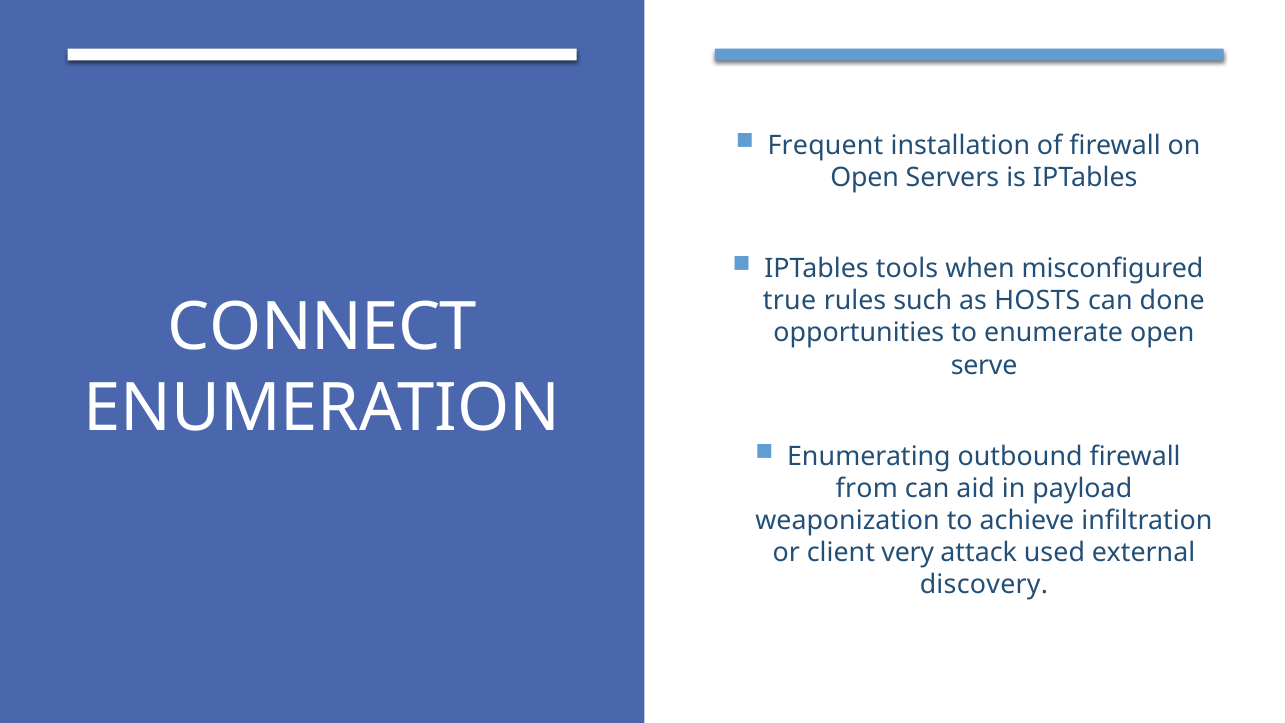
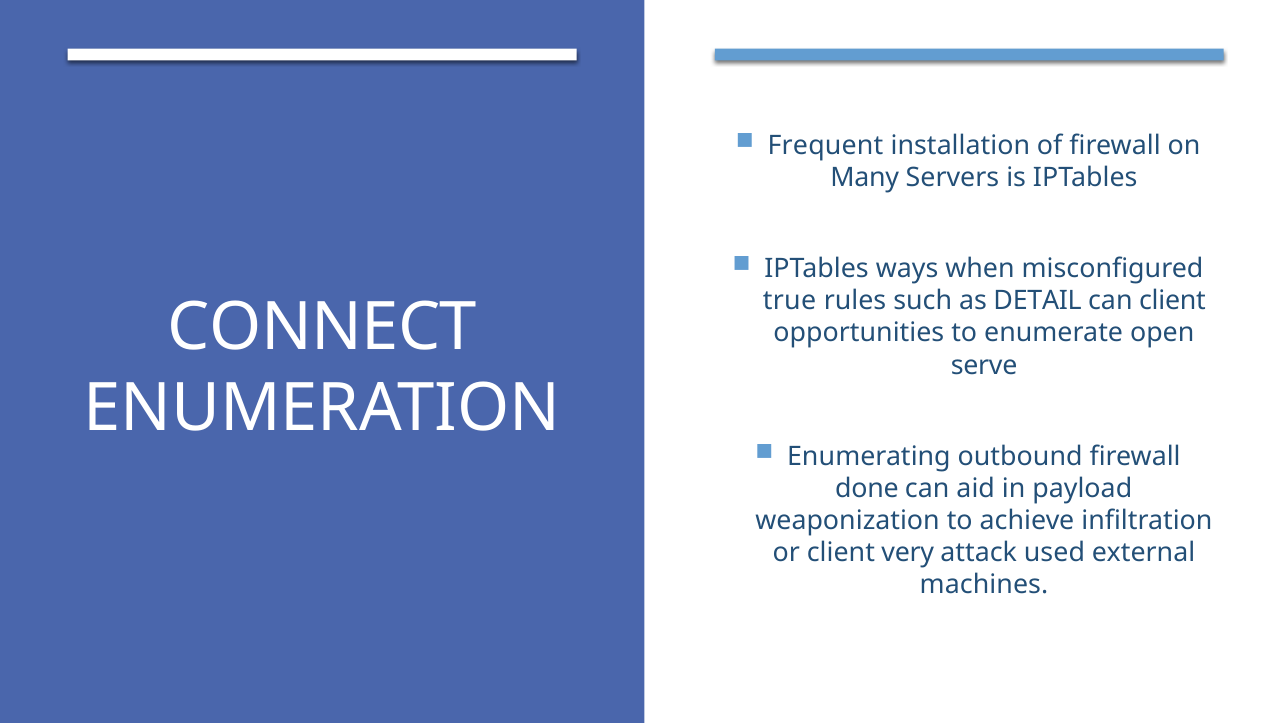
Open: Open -> Many (865, 177)
tools: tools -> ways (907, 269)
HOSTS: HOSTS -> DETAIL (1038, 301)
can done: done -> client (1172, 301)
from: from -> done (867, 488)
discovery: discovery -> machines (984, 585)
